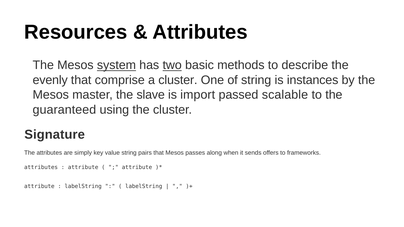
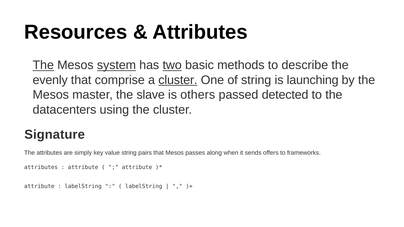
The underline: none -> present (43, 65)
cluster underline: none -> present (178, 80)
instances: instances -> launching (313, 80)
import: import -> others (198, 95)
scalable: scalable -> detected (285, 95)
guaranteed: guaranteed -> datacenters (64, 110)
